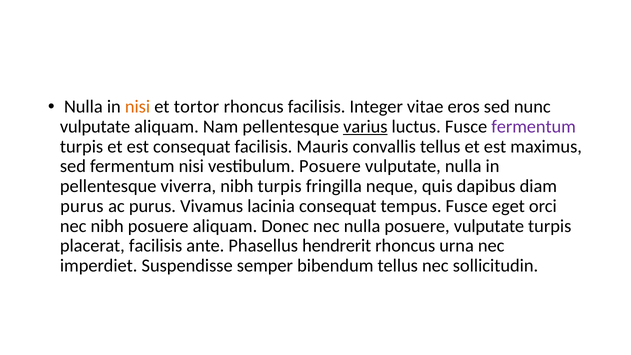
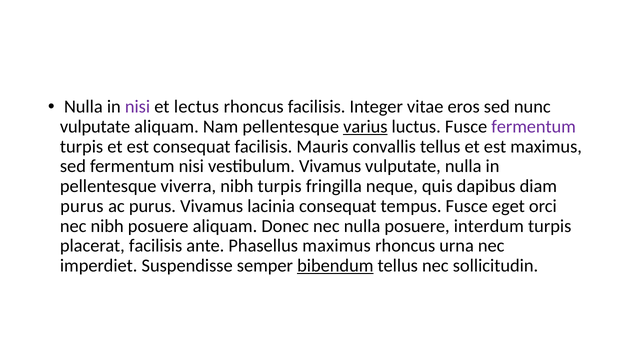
nisi colour: orange -> purple (138, 107)
tortor: tortor -> lectus (197, 107)
vestibulum Posuere: Posuere -> Vivamus (330, 166)
nulla posuere vulputate: vulputate -> interdum (489, 226)
Phasellus hendrerit: hendrerit -> maximus (337, 246)
bibendum underline: none -> present (335, 266)
